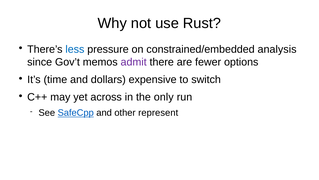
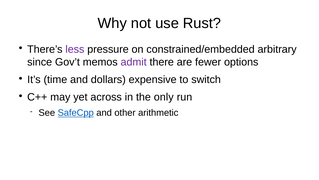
less colour: blue -> purple (75, 49)
analysis: analysis -> arbitrary (277, 49)
represent: represent -> arithmetic (158, 112)
